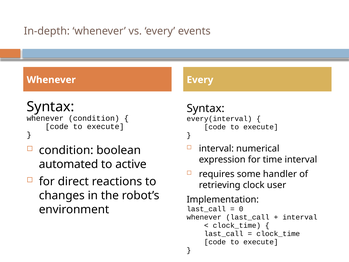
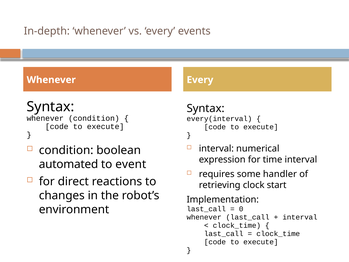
active: active -> event (131, 164)
user: user -> start (277, 185)
